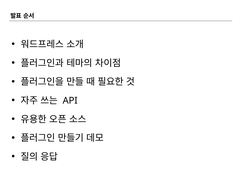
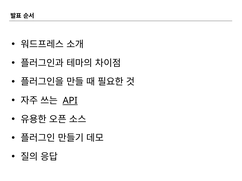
API underline: none -> present (70, 101)
